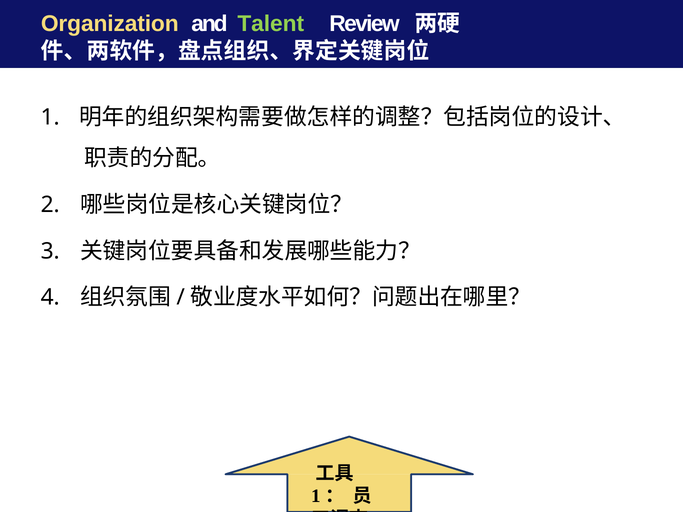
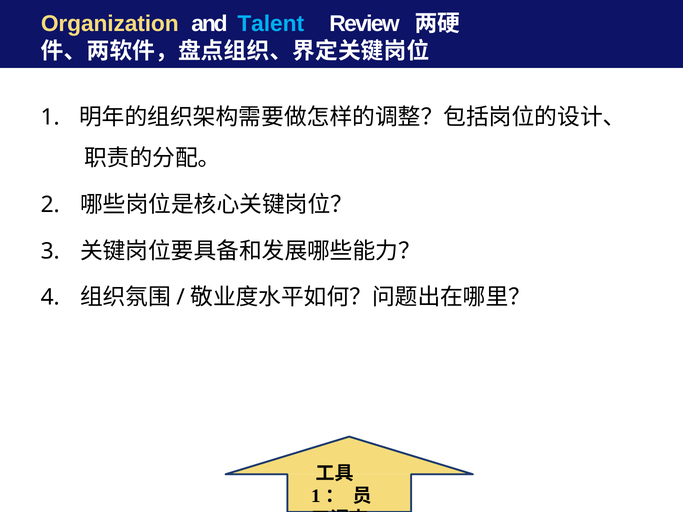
Talent colour: light green -> light blue (271, 24)
